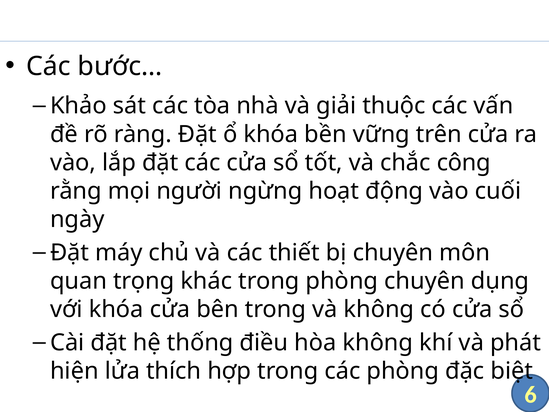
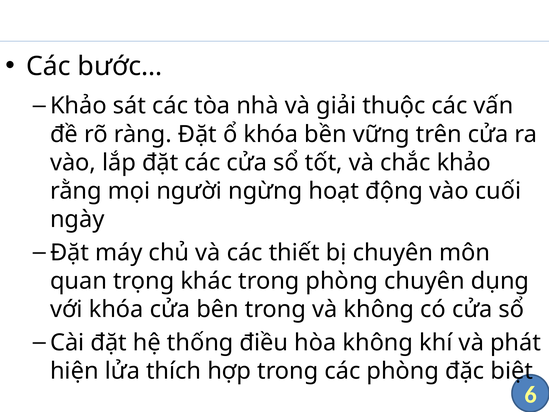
chắc công: công -> khảo (464, 162)
